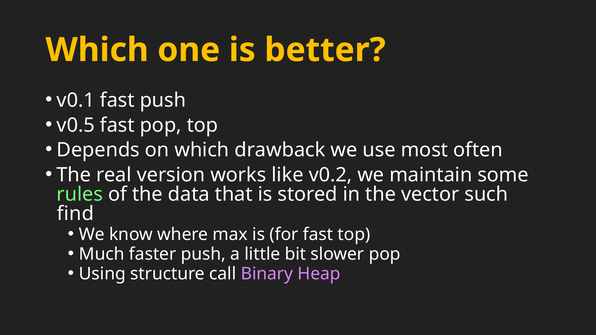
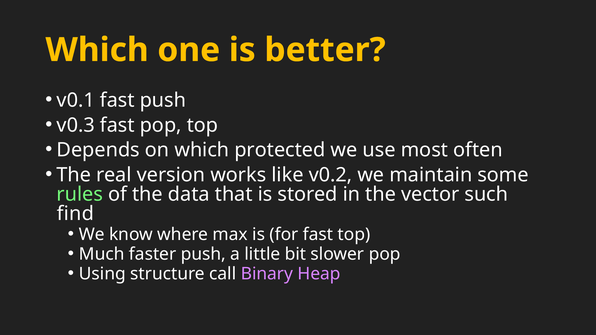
v0.5: v0.5 -> v0.3 (76, 125)
drawback: drawback -> protected (280, 150)
